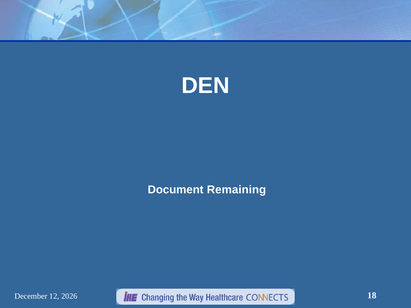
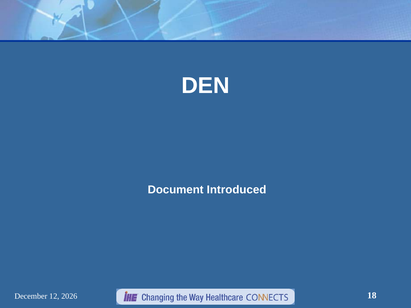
Remaining: Remaining -> Introduced (237, 190)
